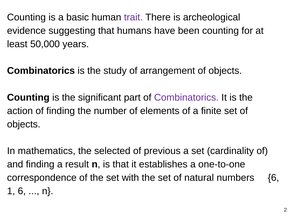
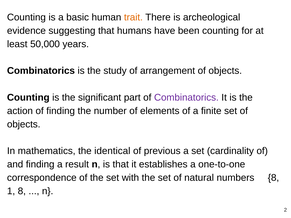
trait colour: purple -> orange (133, 17)
selected: selected -> identical (112, 151)
numbers 6: 6 -> 8 (273, 178)
1 6: 6 -> 8 (22, 191)
